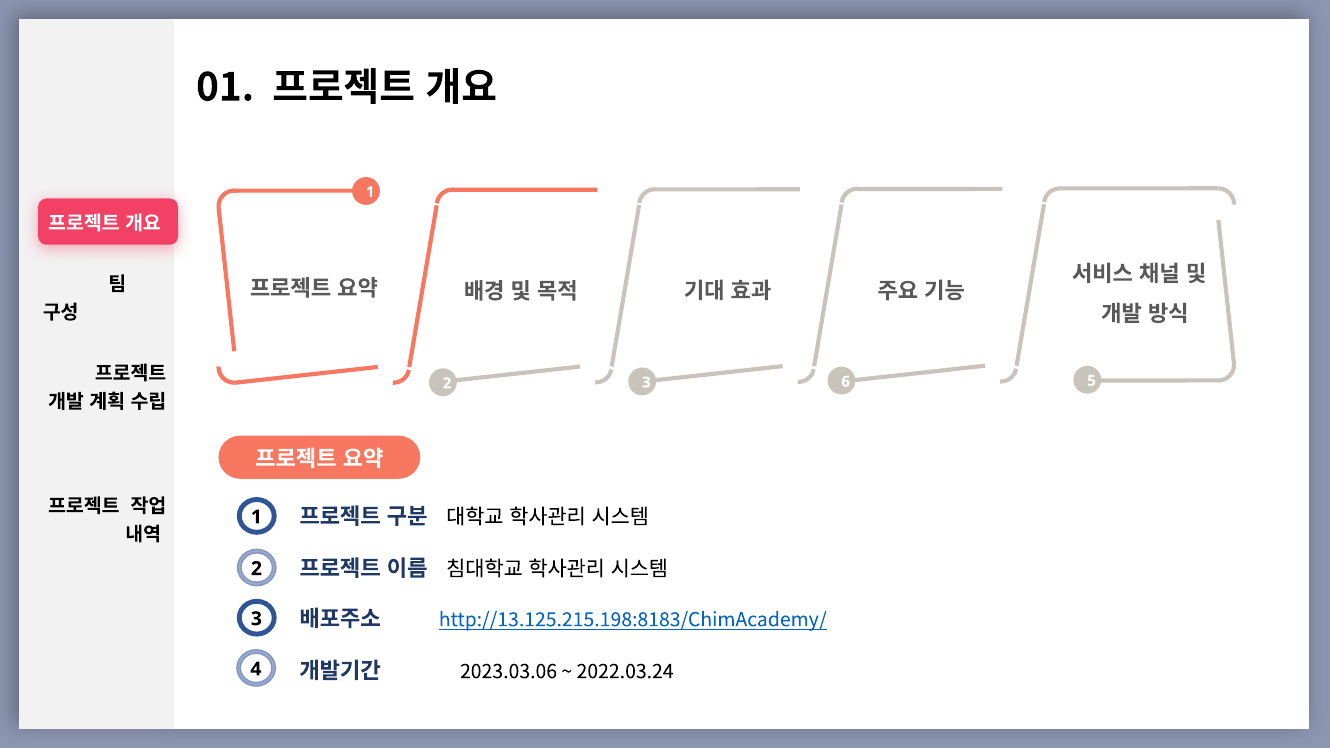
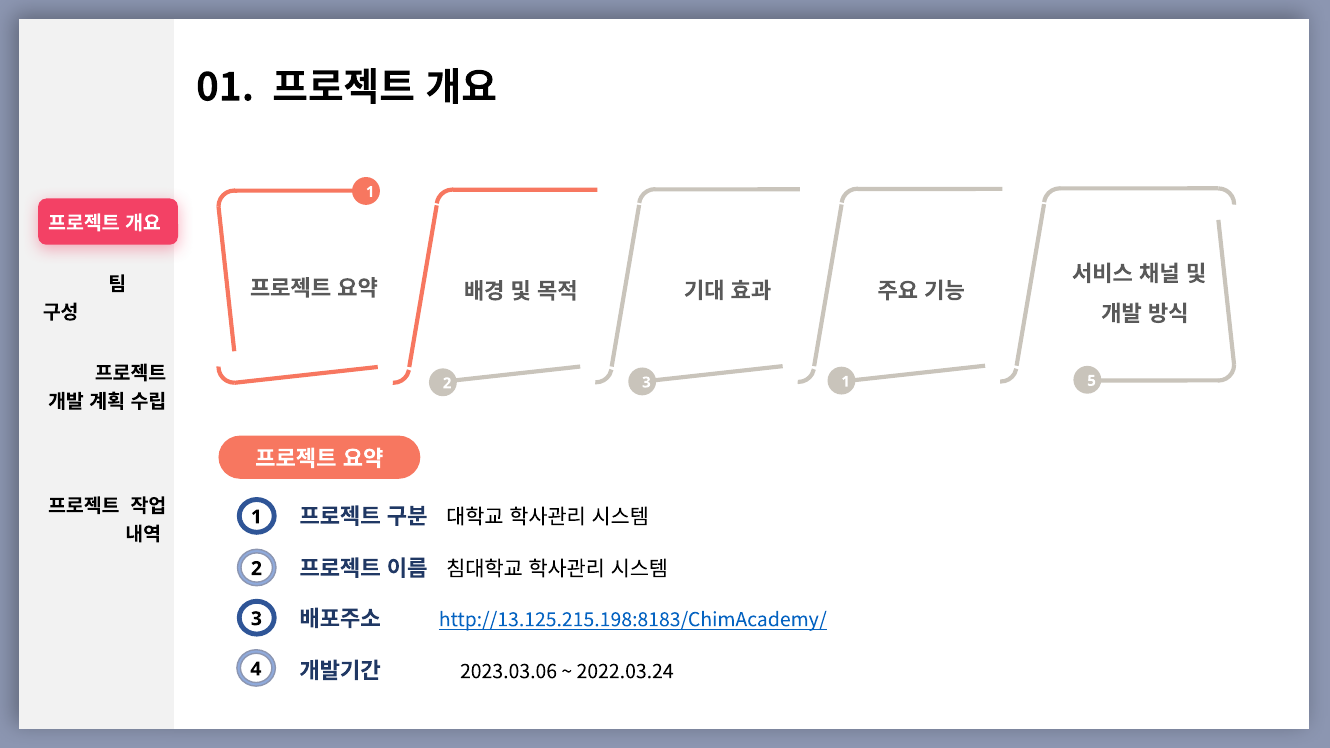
3 6: 6 -> 1 (846, 382)
